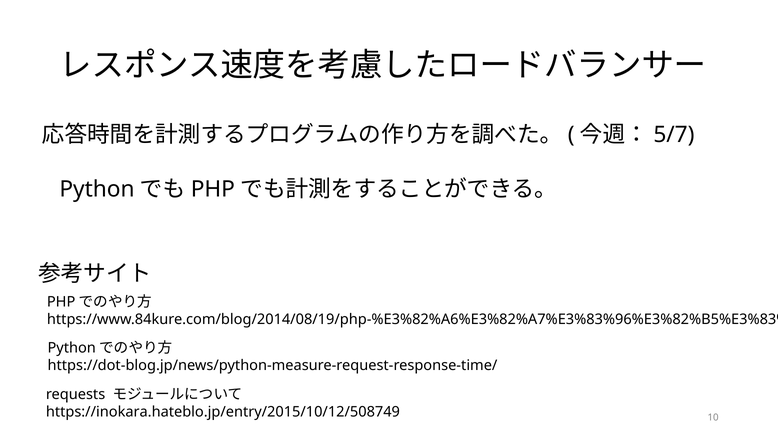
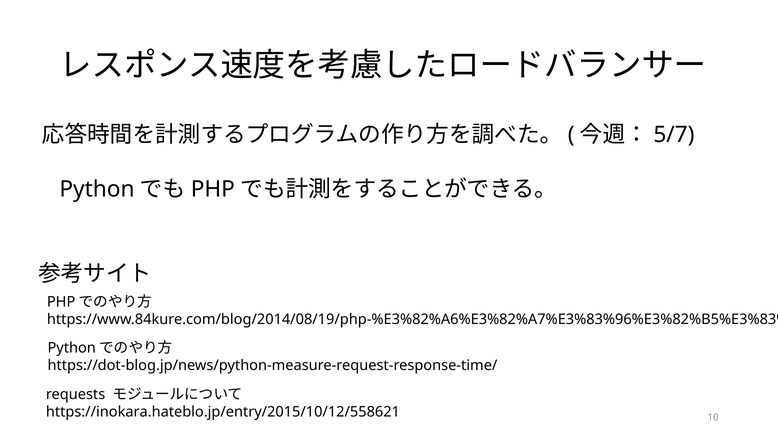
https://inokara.hateblo.jp/entry/2015/10/12/508749: https://inokara.hateblo.jp/entry/2015/10/12/508749 -> https://inokara.hateblo.jp/entry/2015/10/12/558621 (223, 412)
